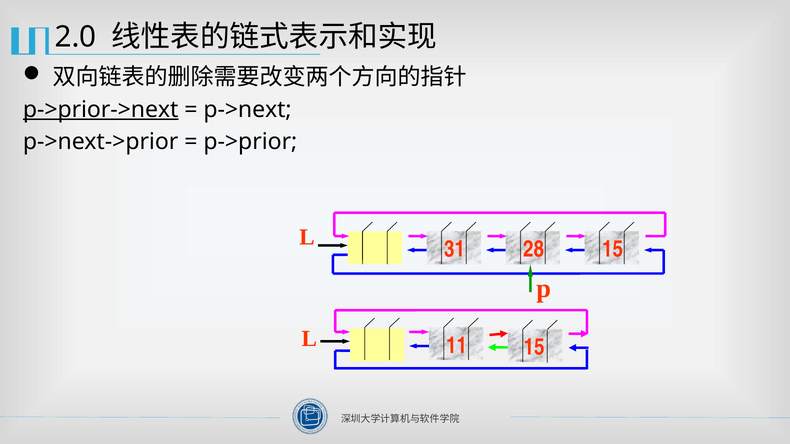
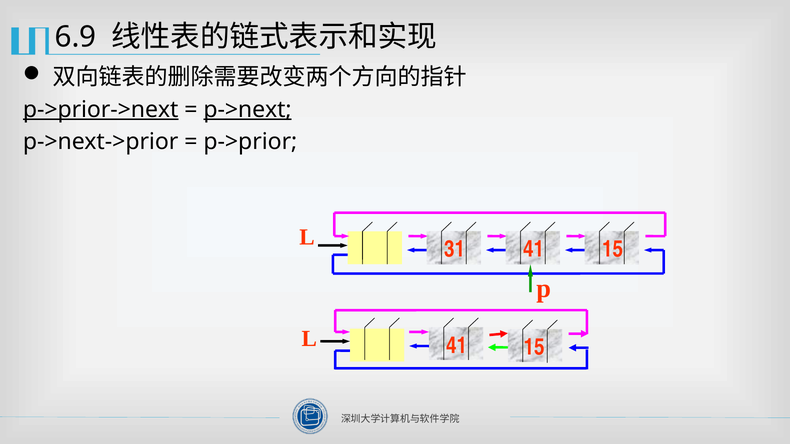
2.0: 2.0 -> 6.9 (75, 37)
p->next underline: none -> present (248, 110)
31 28: 28 -> 41 (534, 249)
L 11: 11 -> 41 (457, 346)
